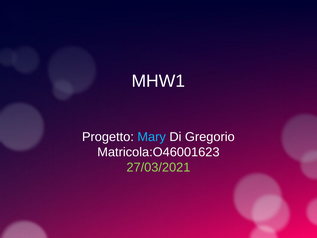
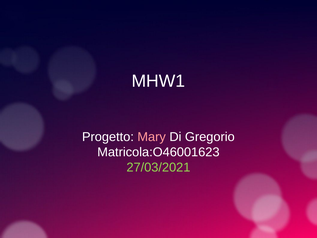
Mary colour: light blue -> pink (152, 137)
